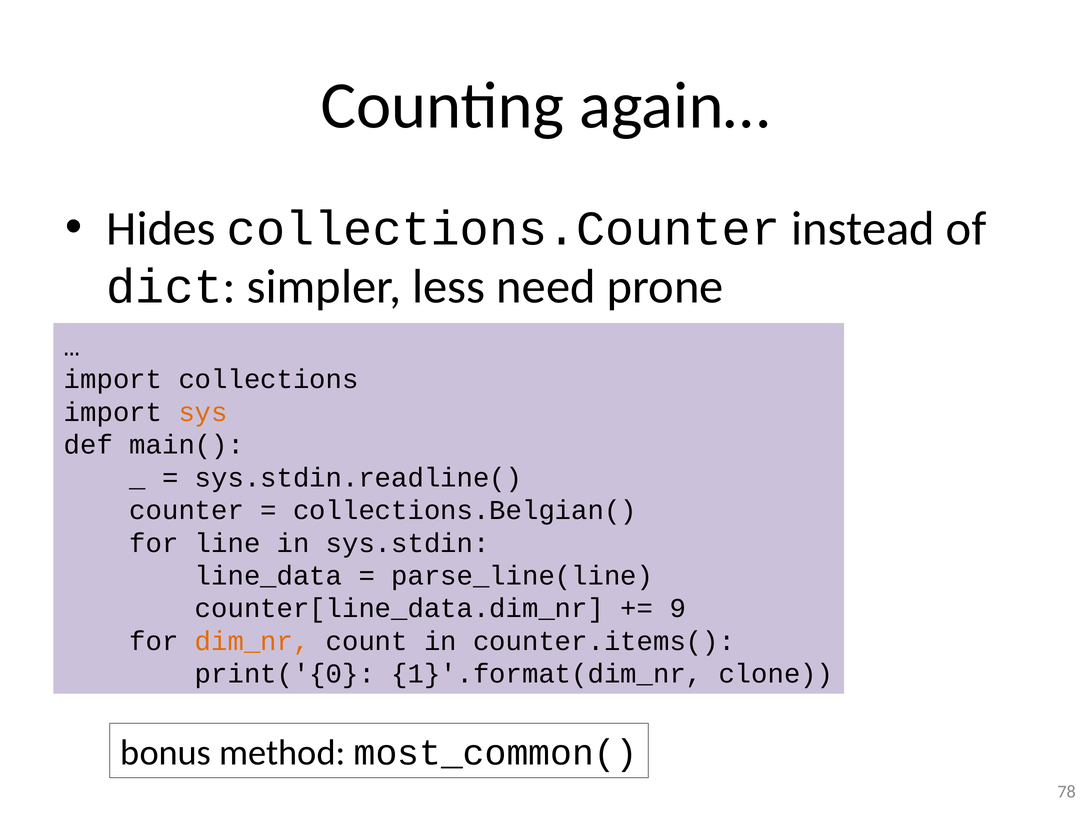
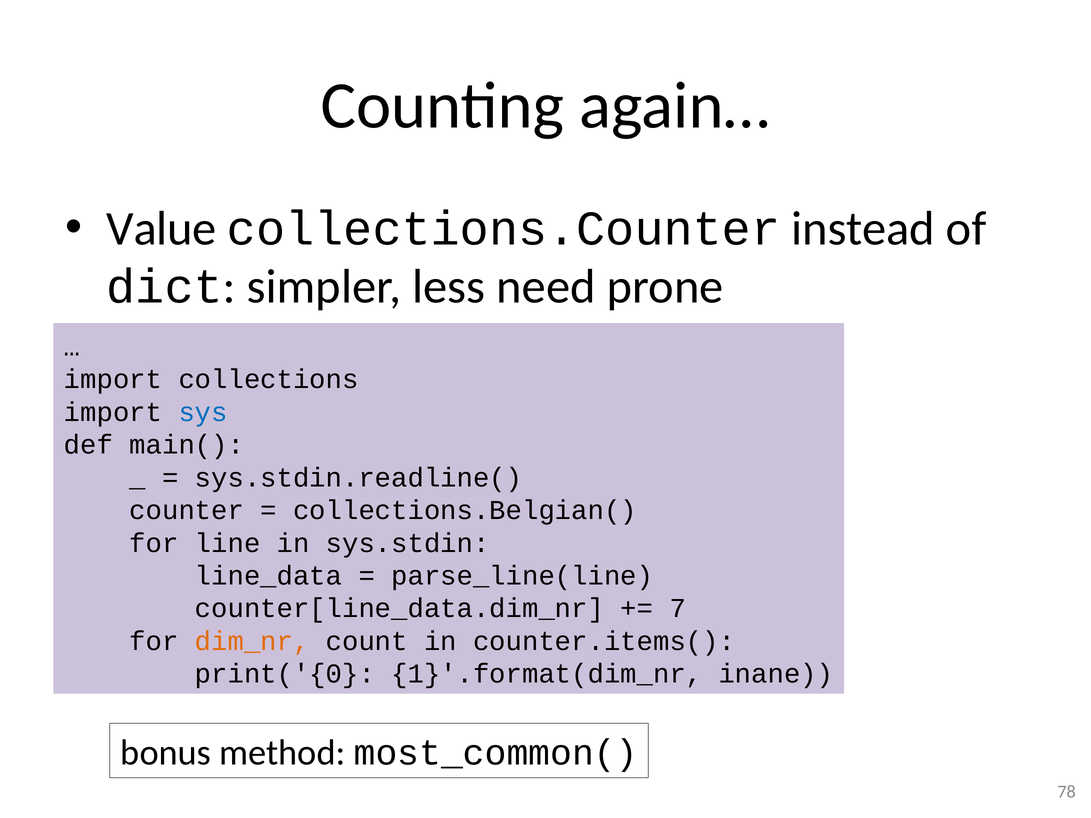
Hides: Hides -> Value (161, 229)
sys colour: orange -> blue (203, 412)
9: 9 -> 7 (678, 609)
clone: clone -> inane (776, 674)
